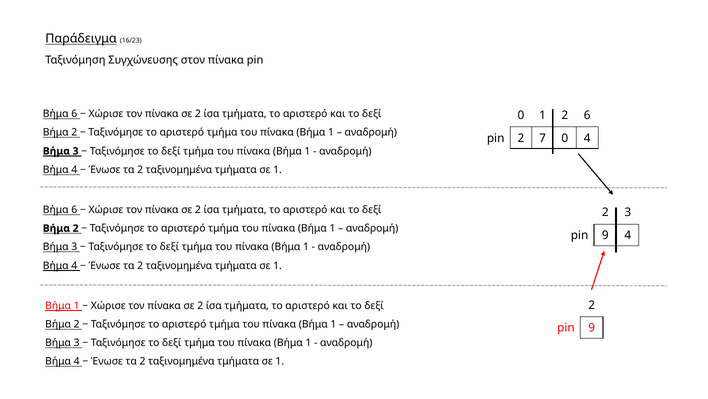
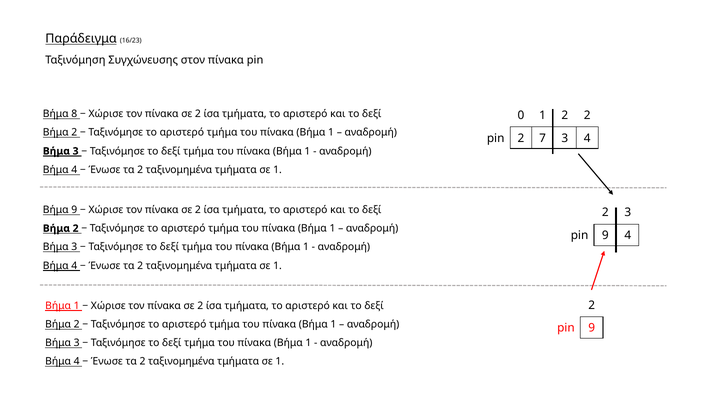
6: 6 -> 8 (74, 114)
2 6: 6 -> 2 (587, 115)
7 0: 0 -> 3 (565, 138)
6: 6 -> 9 (74, 209)
